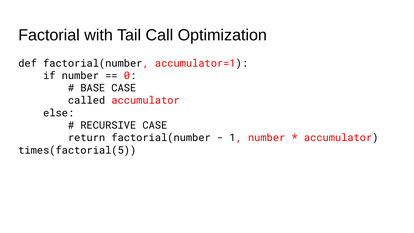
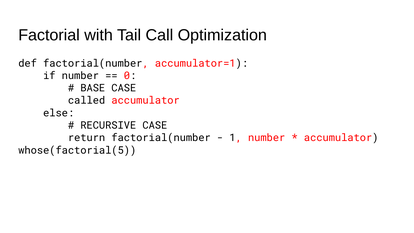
times(factorial(5: times(factorial(5 -> whose(factorial(5 (77, 150)
